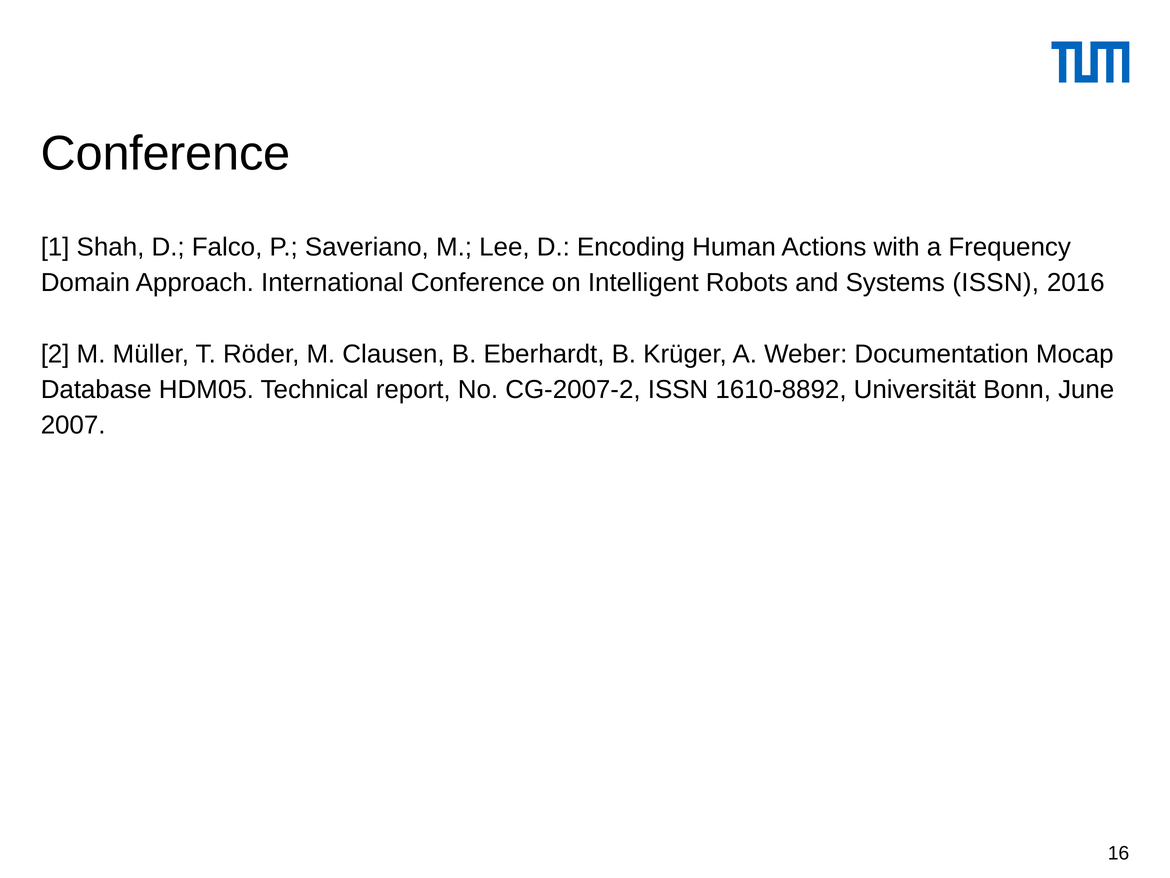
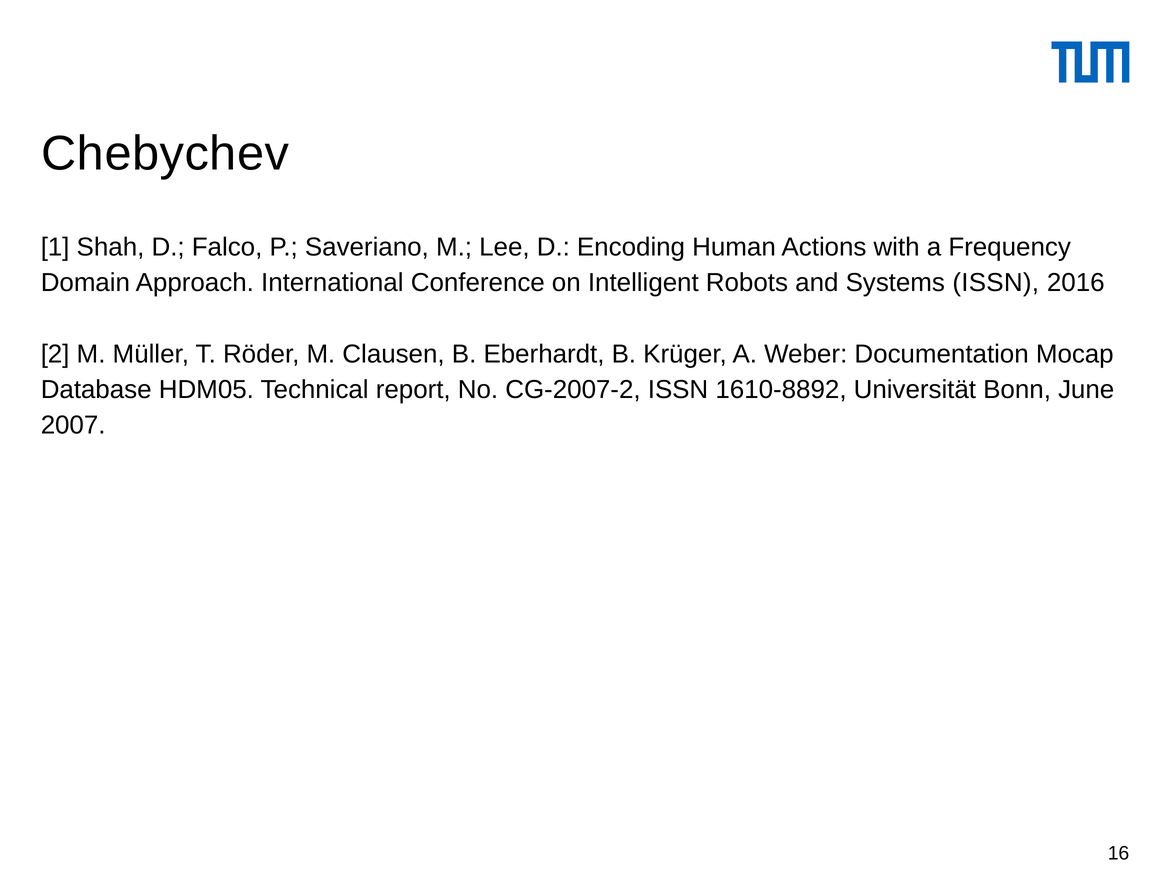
Conference: Conference -> Chebychev (165, 153)
